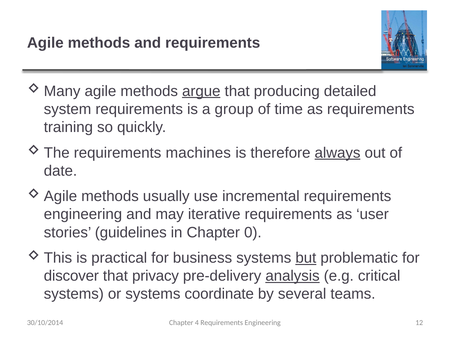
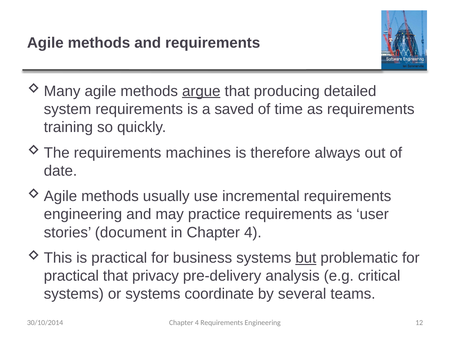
group: group -> saved (234, 109)
always underline: present -> none (338, 153)
iterative: iterative -> practice (214, 214)
guidelines: guidelines -> document (131, 232)
in Chapter 0: 0 -> 4 (253, 232)
discover: discover -> practical (71, 276)
analysis underline: present -> none (293, 276)
